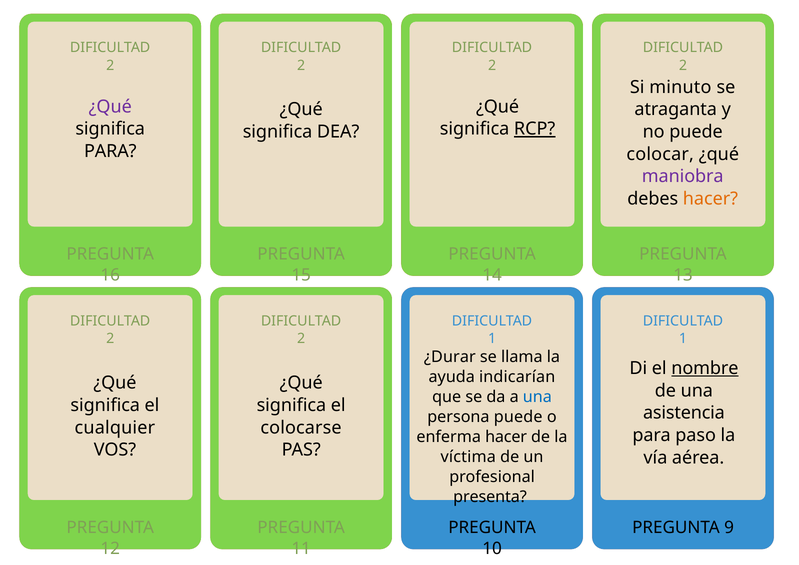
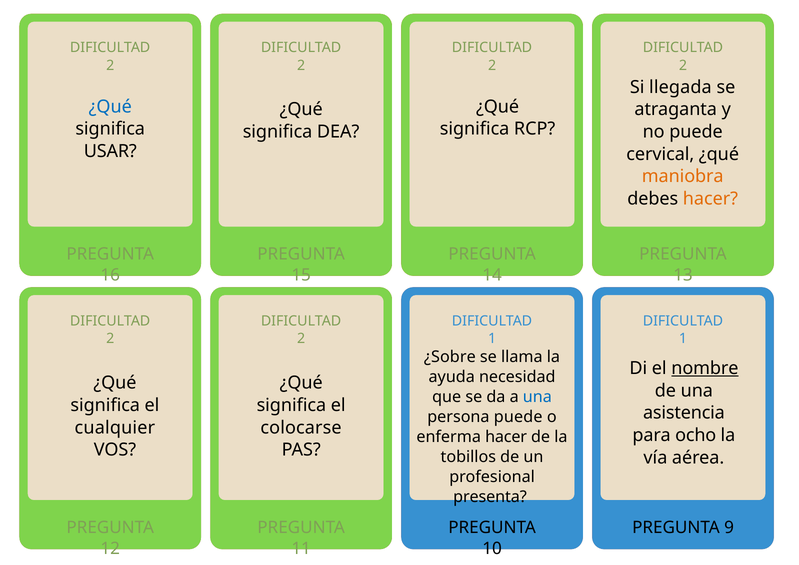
minuto: minuto -> llegada (680, 87)
¿Qué colour: purple -> blue (110, 107)
RCP underline: present -> none (535, 129)
PARA: PARA -> USAR (110, 151)
colocar: colocar -> cervical (660, 154)
maniobra colour: purple -> orange (683, 176)
¿Durar: ¿Durar -> ¿Sobre (450, 357)
indicarían: indicarían -> necesidad (517, 377)
paso: paso -> ocho (696, 435)
víctima: víctima -> tobillos (468, 457)
